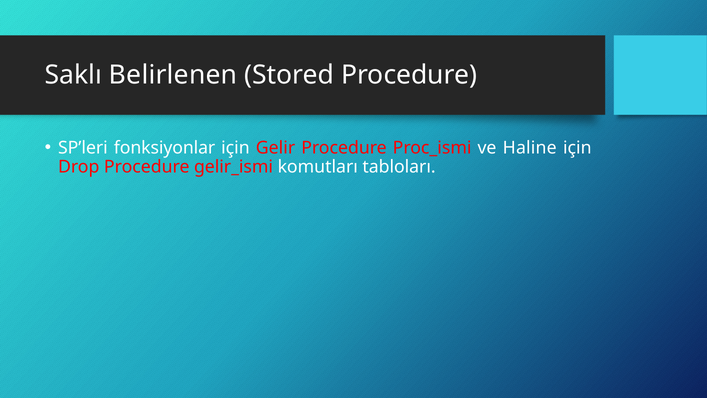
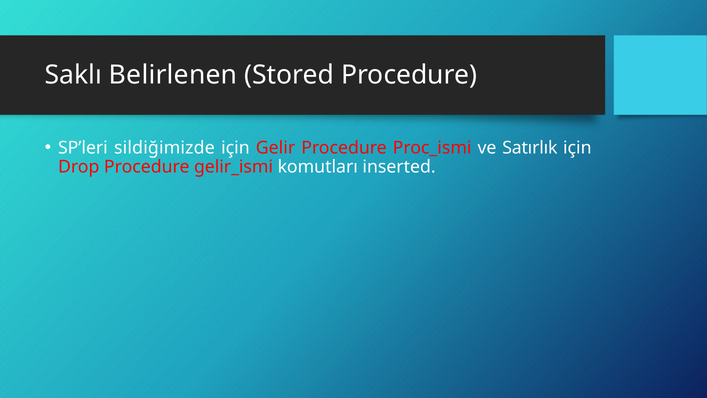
fonksiyonlar: fonksiyonlar -> sildiğimizde (164, 148)
Haline: Haline -> Satırlık (530, 148)
tabloları: tabloları -> inserted (399, 167)
